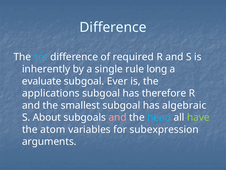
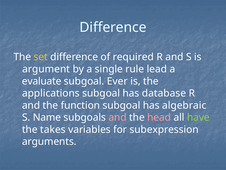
set colour: light blue -> yellow (41, 57)
inherently: inherently -> argument (46, 69)
long: long -> lead (157, 69)
therefore: therefore -> database (164, 93)
smallest: smallest -> function (80, 105)
About: About -> Name (47, 117)
head colour: light blue -> pink (159, 117)
atom: atom -> takes (53, 129)
